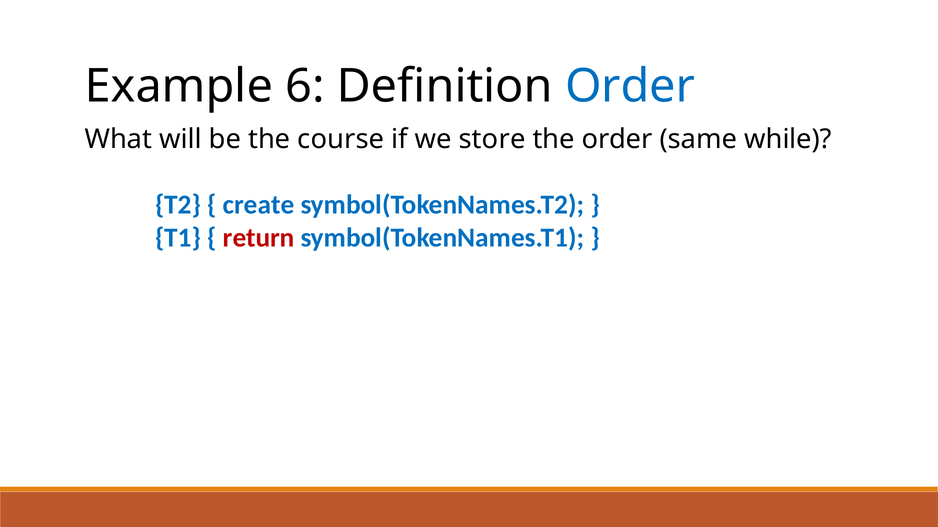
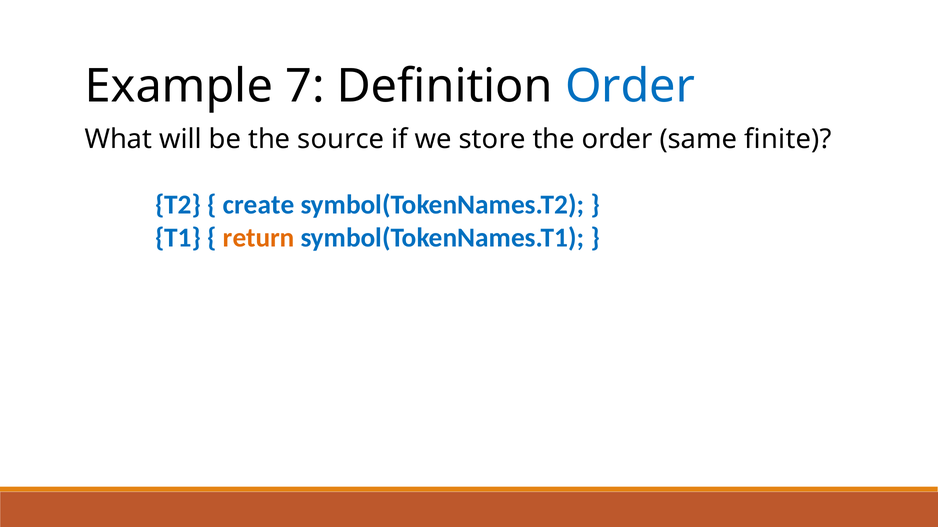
6: 6 -> 7 (305, 86)
course: course -> source (341, 139)
while: while -> finite (788, 139)
return colour: red -> orange (259, 238)
